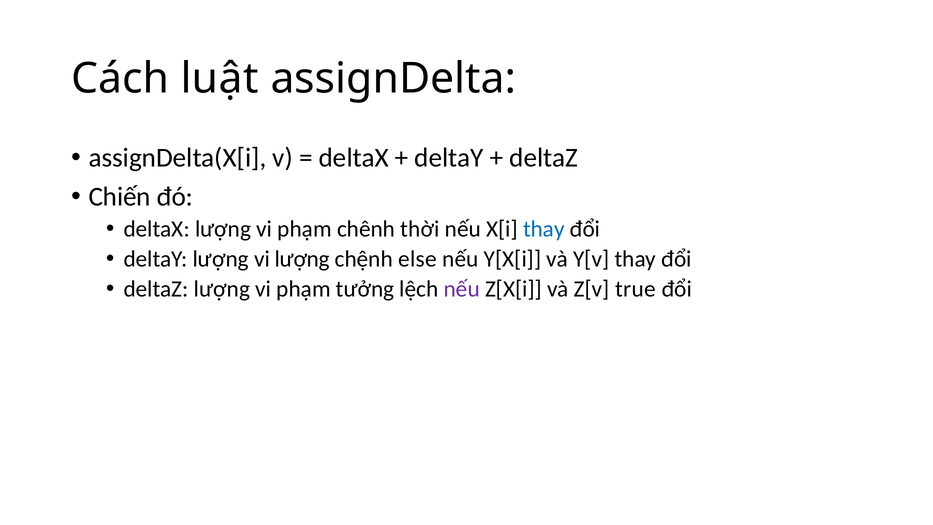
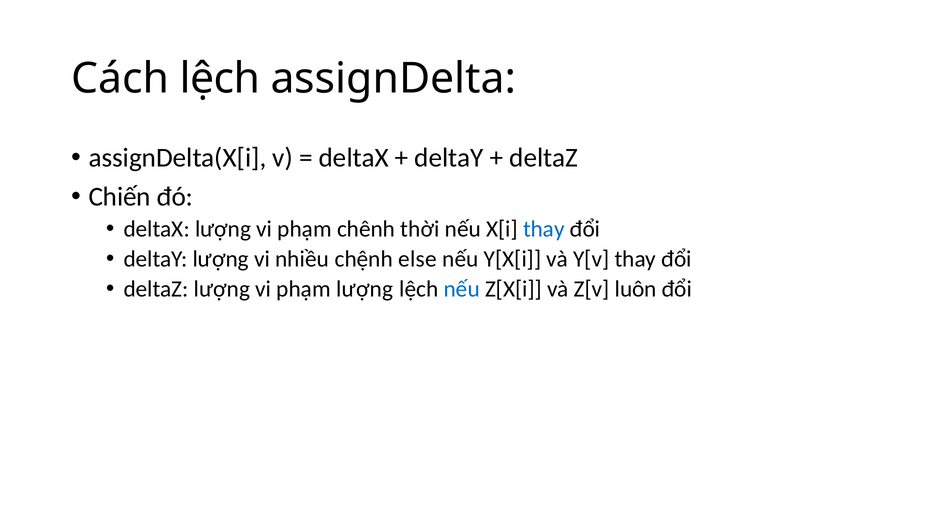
Cách luật: luật -> lệch (220, 78)
vi lượng: lượng -> nhiều (302, 259)
phạm tưởng: tưởng -> lượng (365, 289)
nếu colour: purple -> blue (462, 289)
true: true -> luôn (636, 289)
